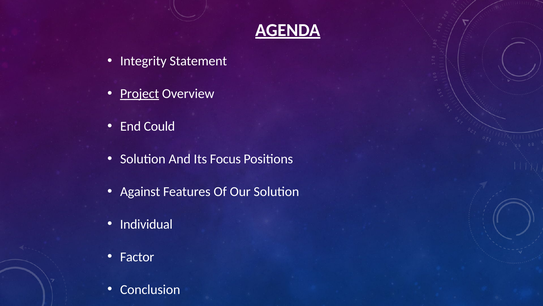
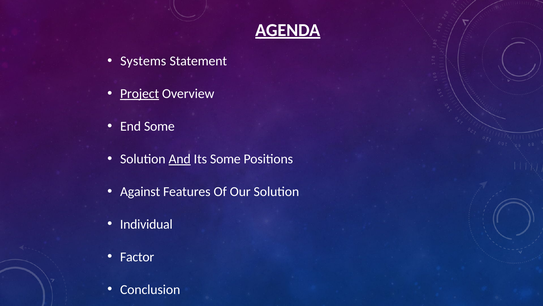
Integrity: Integrity -> Systems (143, 61)
End Could: Could -> Some (159, 126)
And underline: none -> present (180, 159)
Its Focus: Focus -> Some (225, 159)
